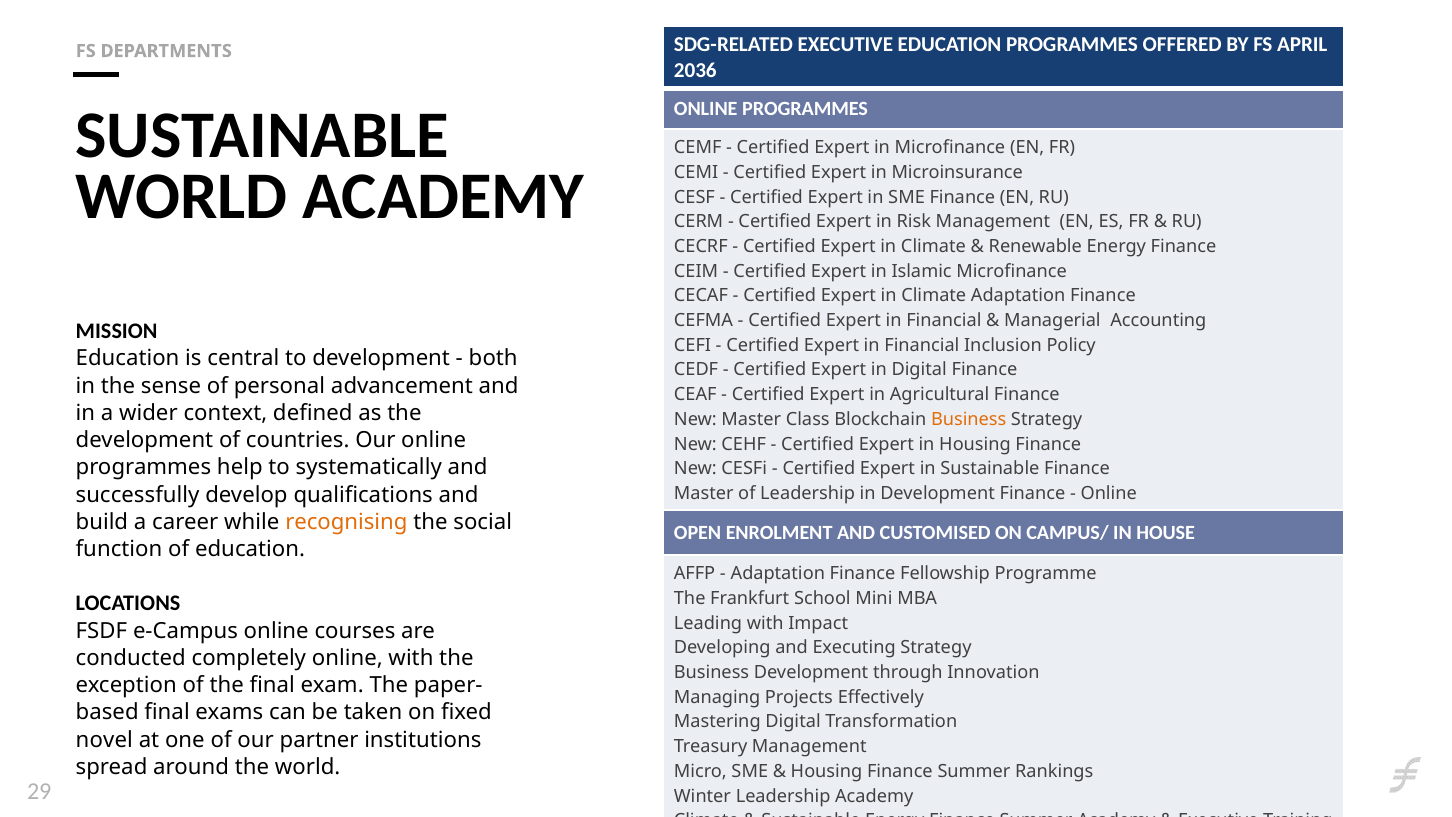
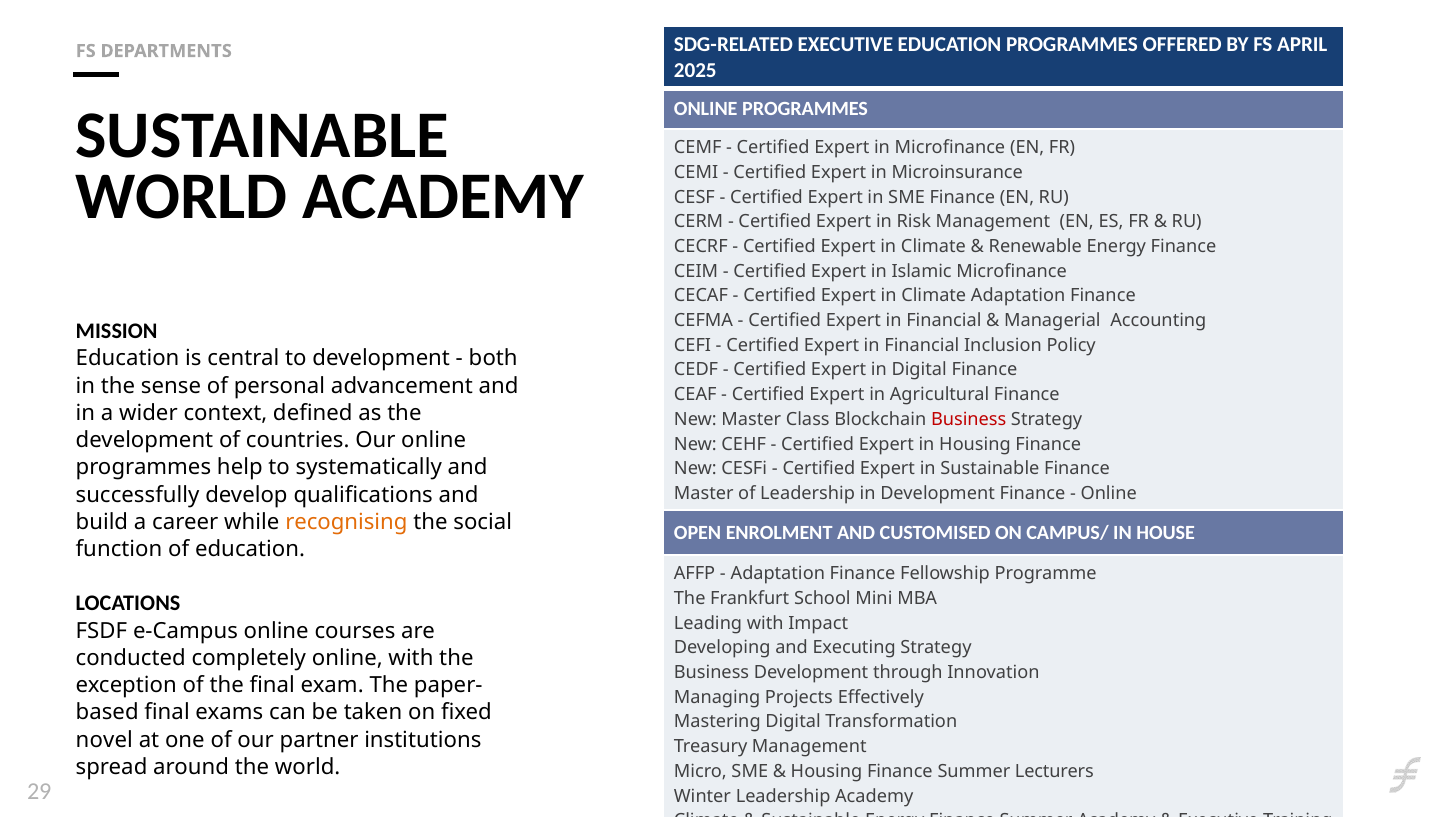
2036: 2036 -> 2025 (695, 70)
Business colour: orange -> red (969, 419)
Rankings: Rankings -> Lecturers (1054, 771)
